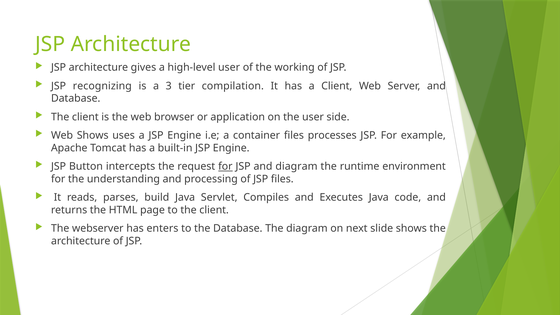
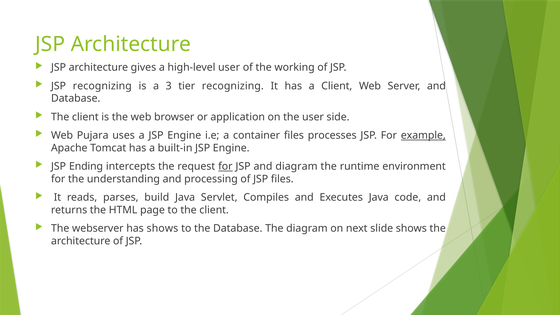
tier compilation: compilation -> recognizing (233, 86)
Web Shows: Shows -> Pujara (93, 135)
example underline: none -> present (423, 135)
Button: Button -> Ending (86, 166)
has enters: enters -> shows (162, 228)
